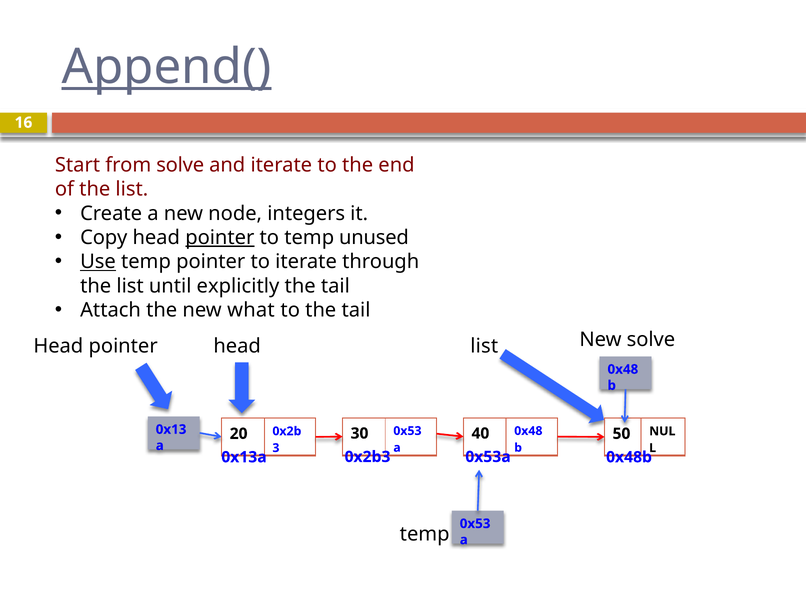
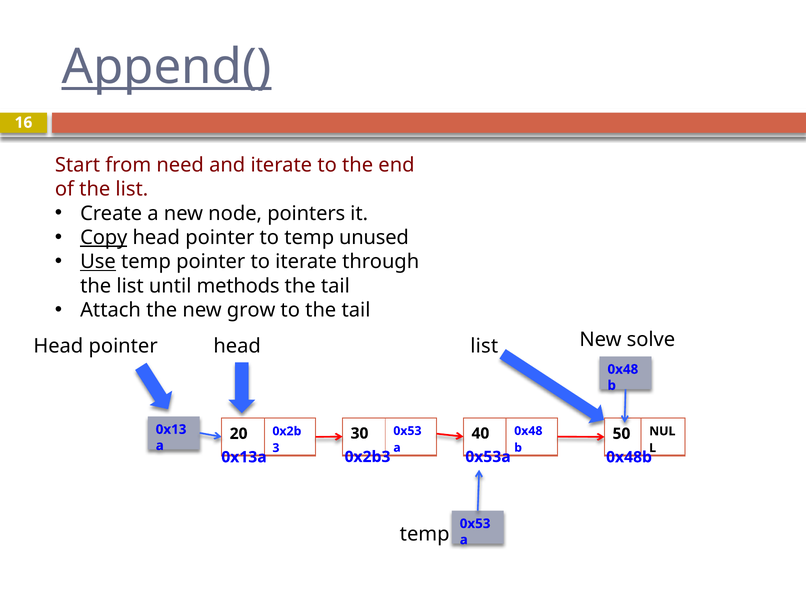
from solve: solve -> need (180, 165)
integers: integers -> pointers (306, 214)
Copy underline: none -> present (104, 238)
pointer underline: present -> none (220, 238)
explicitly: explicitly -> methods (238, 286)
what: what -> grow (251, 310)
